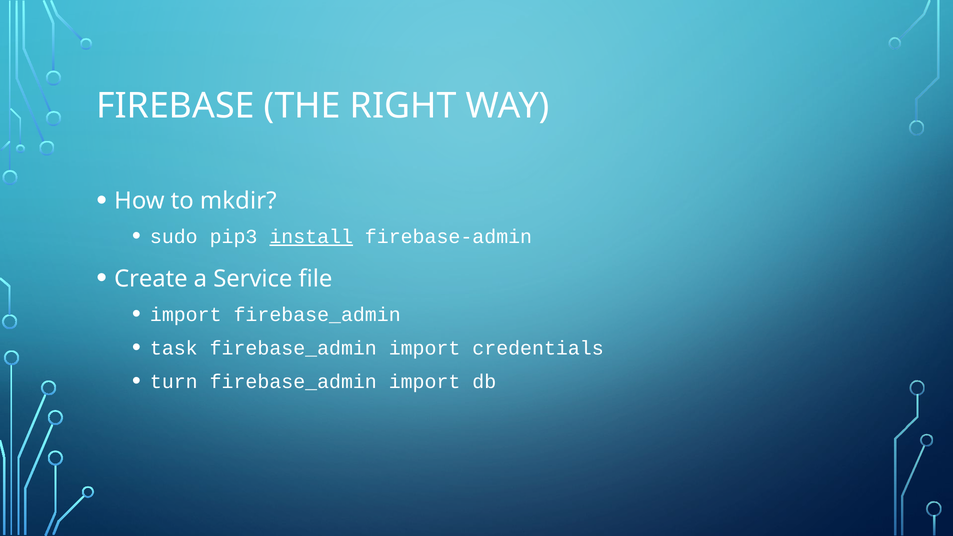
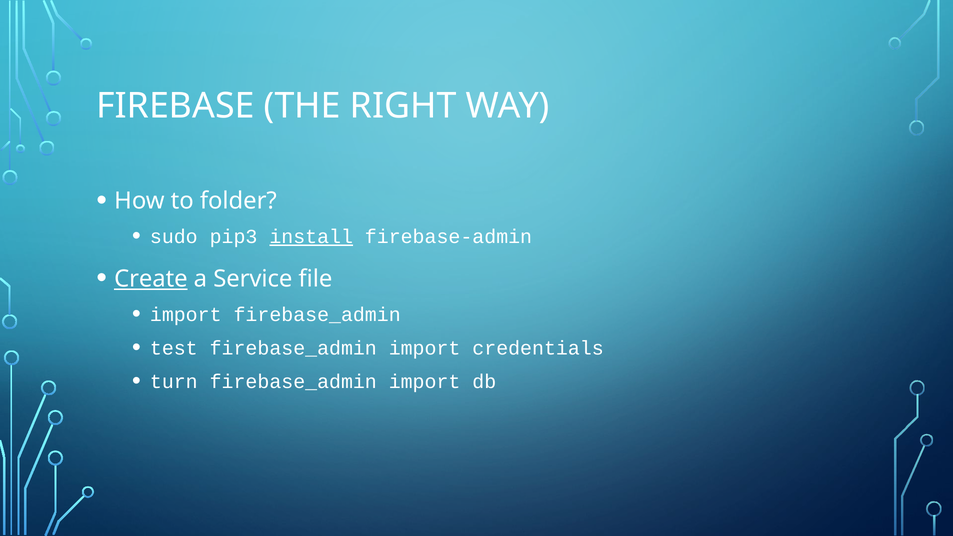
mkdir: mkdir -> folder (238, 201)
Create underline: none -> present (151, 279)
task: task -> test (174, 348)
